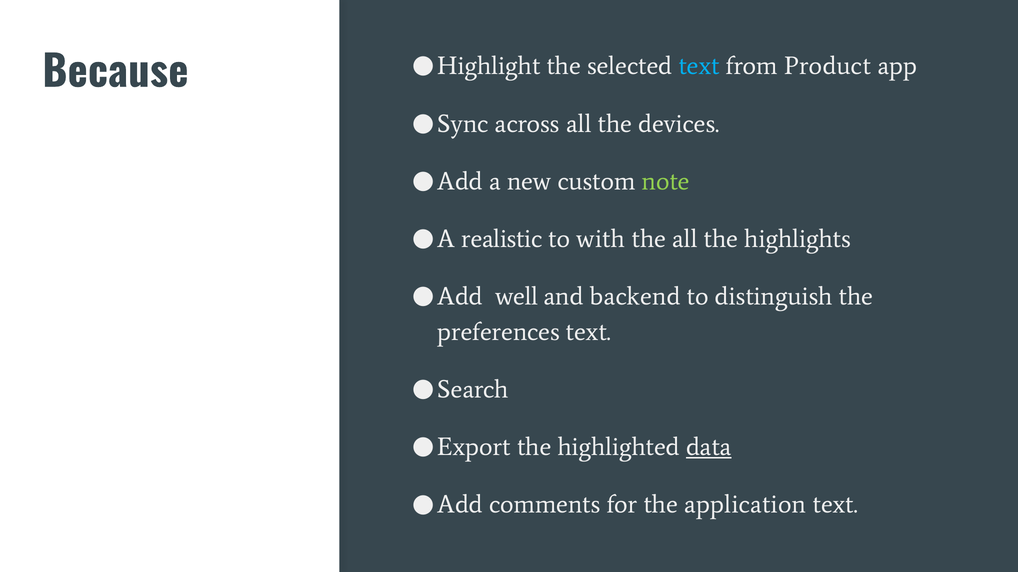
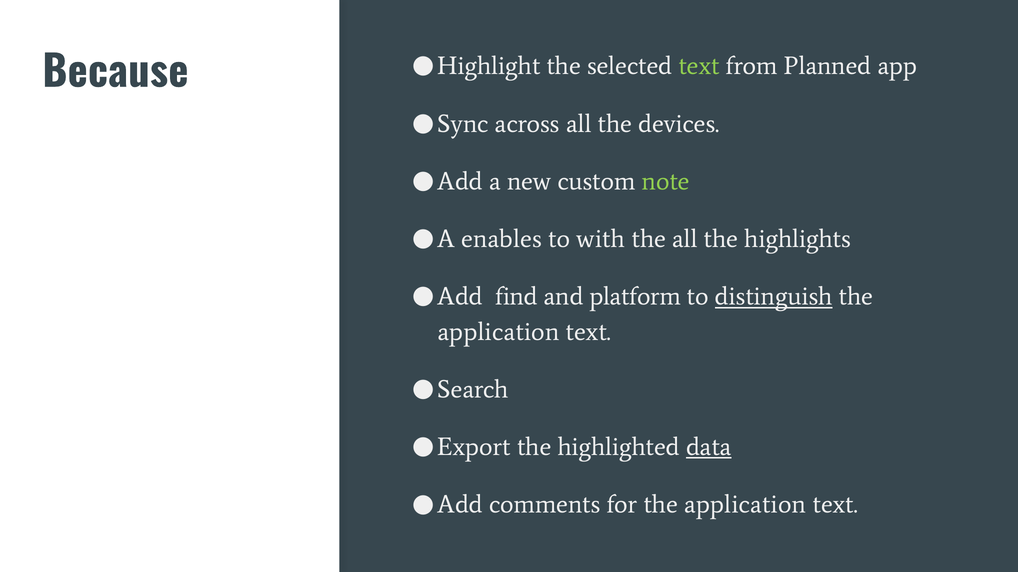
text colour: light blue -> light green (699, 66)
Product: Product -> Planned (828, 66)
realistic: realistic -> enables (502, 239)
well: well -> find (517, 297)
backend: backend -> platform (635, 297)
distinguish underline: none -> present (774, 297)
preferences: preferences -> application (498, 332)
